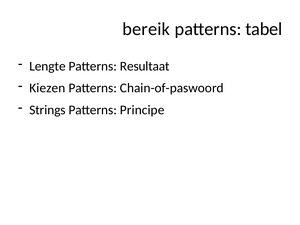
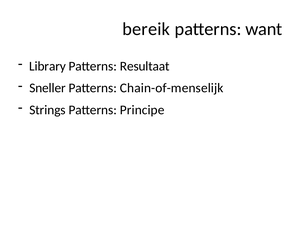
tabel: tabel -> want (264, 29)
Lengte: Lengte -> Library (48, 66)
Kiezen: Kiezen -> Sneller (48, 88)
Chain-of-paswoord: Chain-of-paswoord -> Chain-of-menselijk (172, 88)
